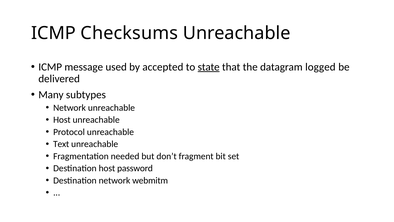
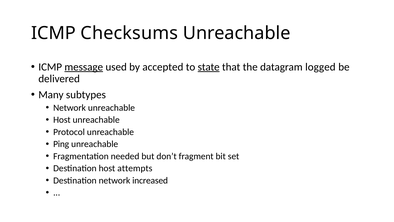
message underline: none -> present (84, 67)
Text: Text -> Ping (61, 144)
password: password -> attempts (135, 168)
webmitm: webmitm -> increased (150, 180)
